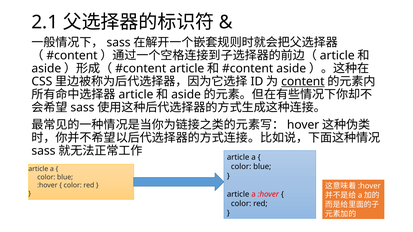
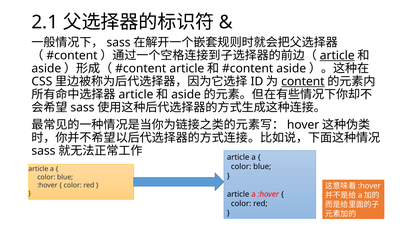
article underline: none -> present (337, 56)
